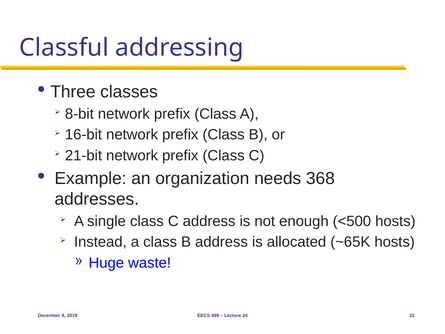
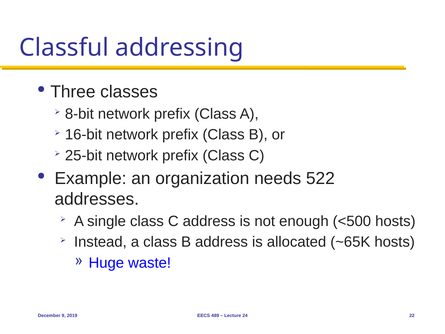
21-bit: 21-bit -> 25-bit (84, 155)
368: 368 -> 522 (320, 178)
